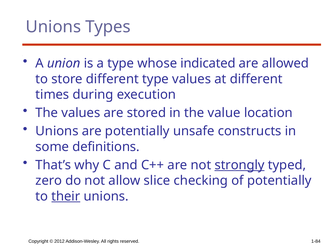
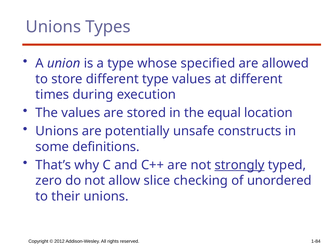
indicated: indicated -> specified (208, 63)
value: value -> equal (224, 113)
of potentially: potentially -> unordered (279, 181)
their underline: present -> none (66, 196)
